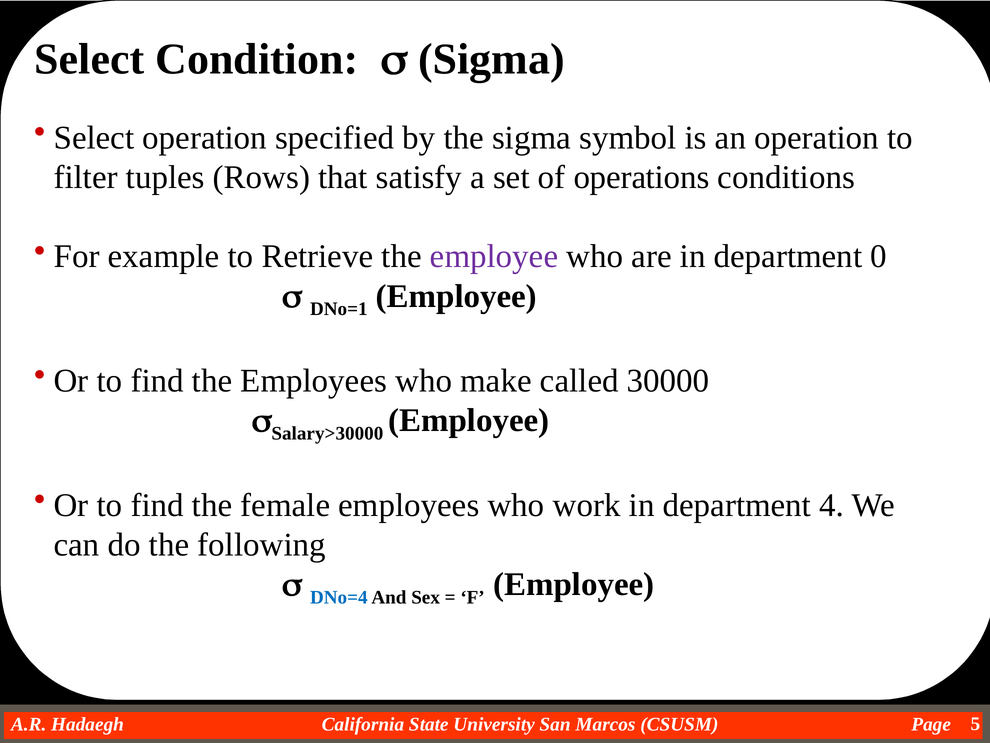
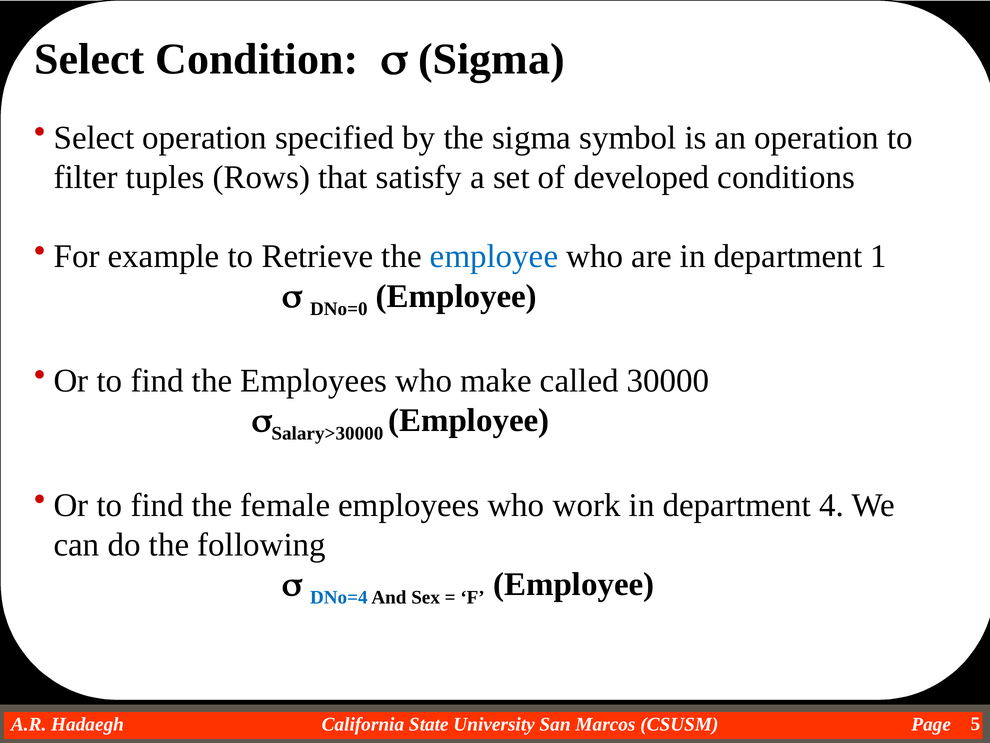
operations: operations -> developed (641, 177)
employee colour: purple -> blue (494, 256)
0: 0 -> 1 (879, 256)
DNo=1: DNo=1 -> DNo=0 (339, 309)
